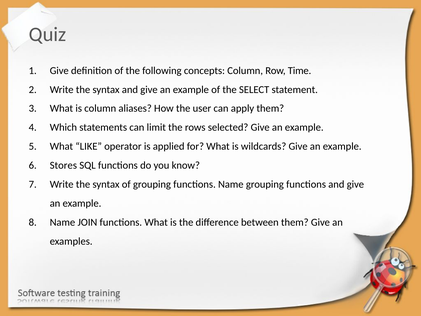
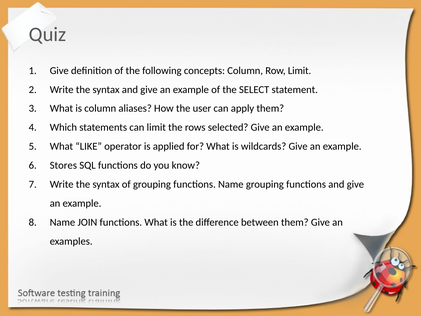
Row Time: Time -> Limit (300, 71)
